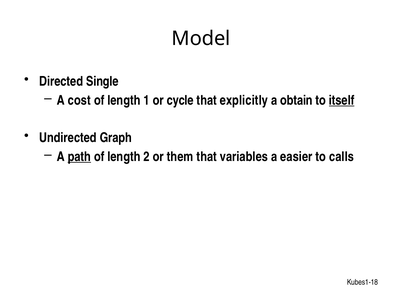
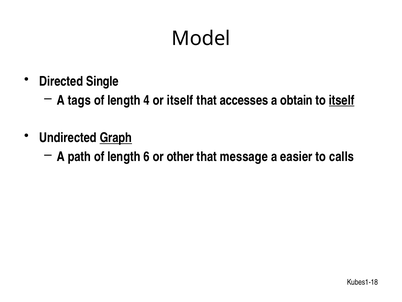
cost: cost -> tags (79, 100)
1: 1 -> 4 (147, 100)
or cycle: cycle -> itself (180, 100)
explicitly: explicitly -> accesses (244, 100)
Graph underline: none -> present (116, 138)
path underline: present -> none (79, 156)
2: 2 -> 6 (147, 156)
them: them -> other (180, 156)
variables: variables -> message (244, 156)
